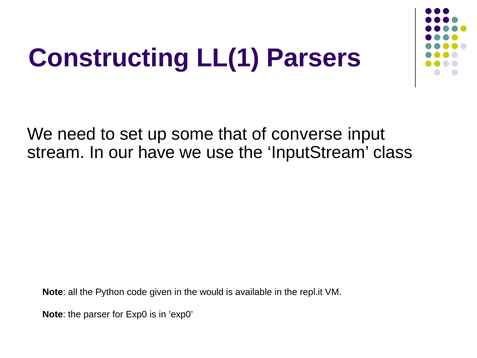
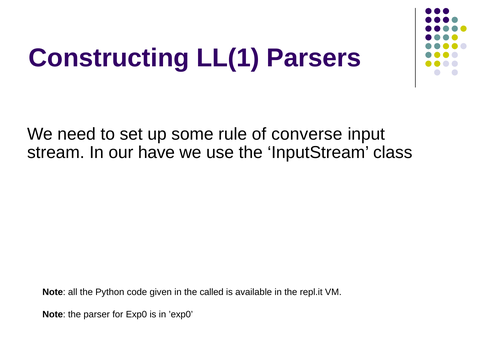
that: that -> rule (233, 134)
would: would -> called (212, 292)
